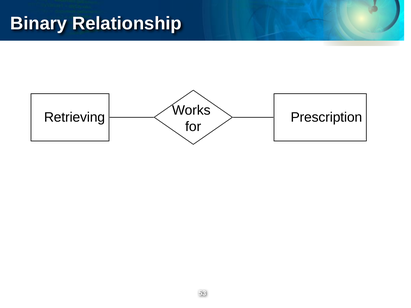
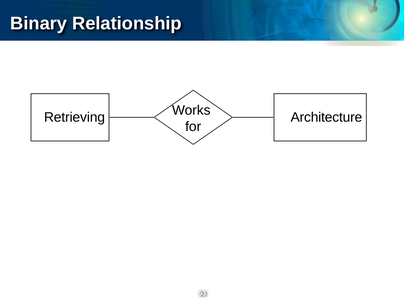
Prescription: Prescription -> Architecture (326, 117)
